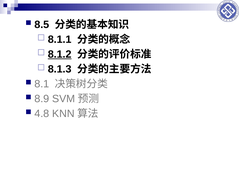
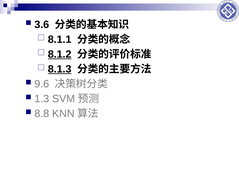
8.5: 8.5 -> 3.6 (42, 25)
8.1.3 underline: none -> present (60, 69)
8.1: 8.1 -> 9.6 (42, 84)
8.9: 8.9 -> 1.3 (42, 99)
4.8: 4.8 -> 8.8 (42, 114)
